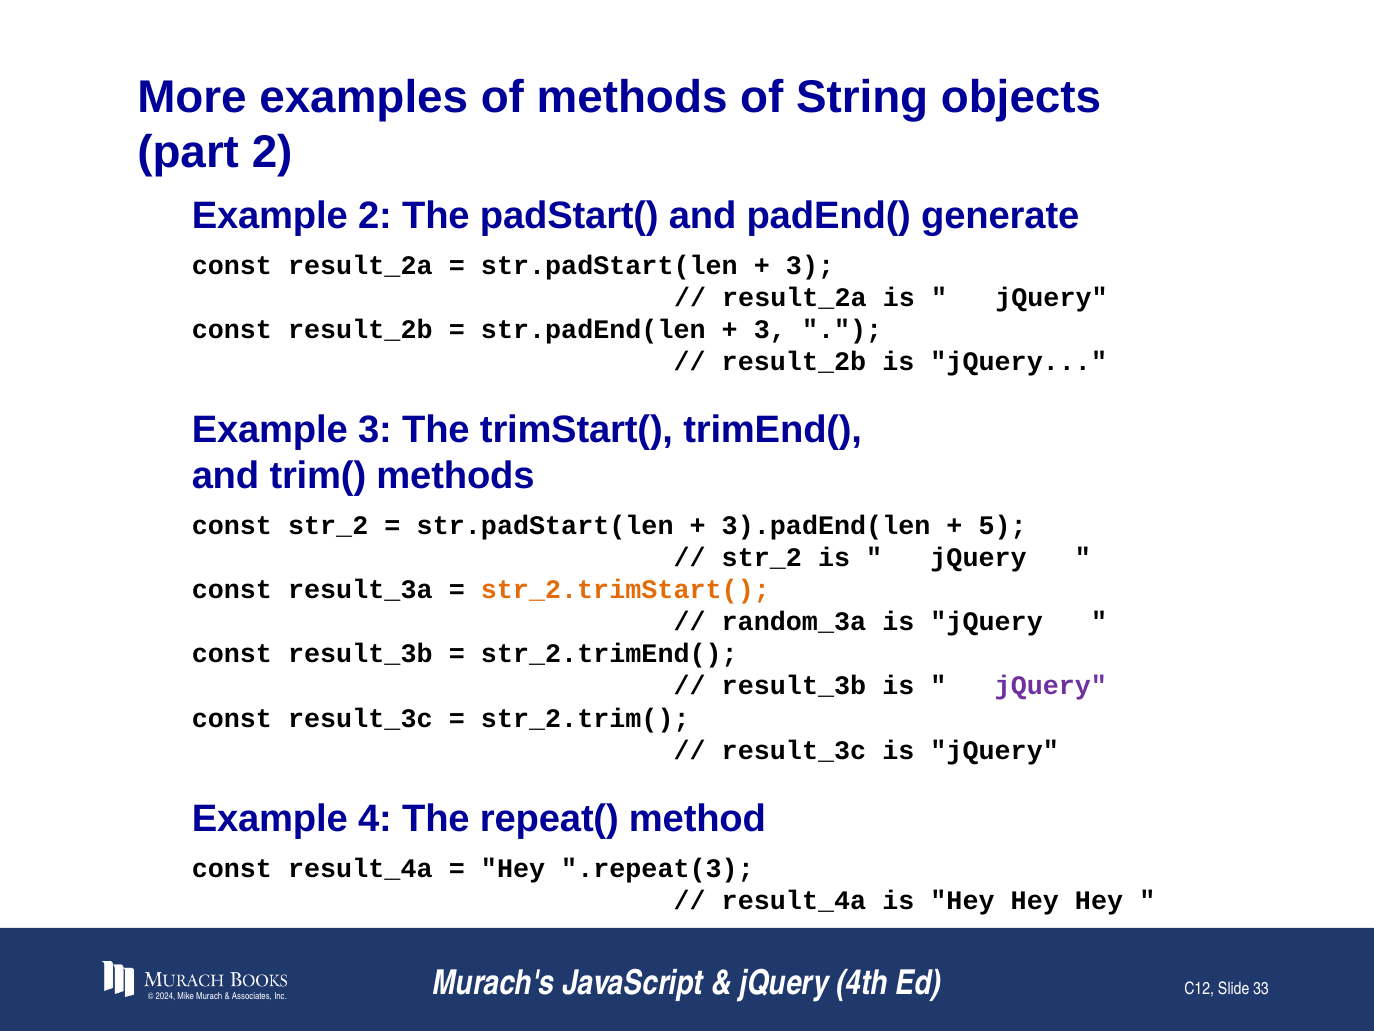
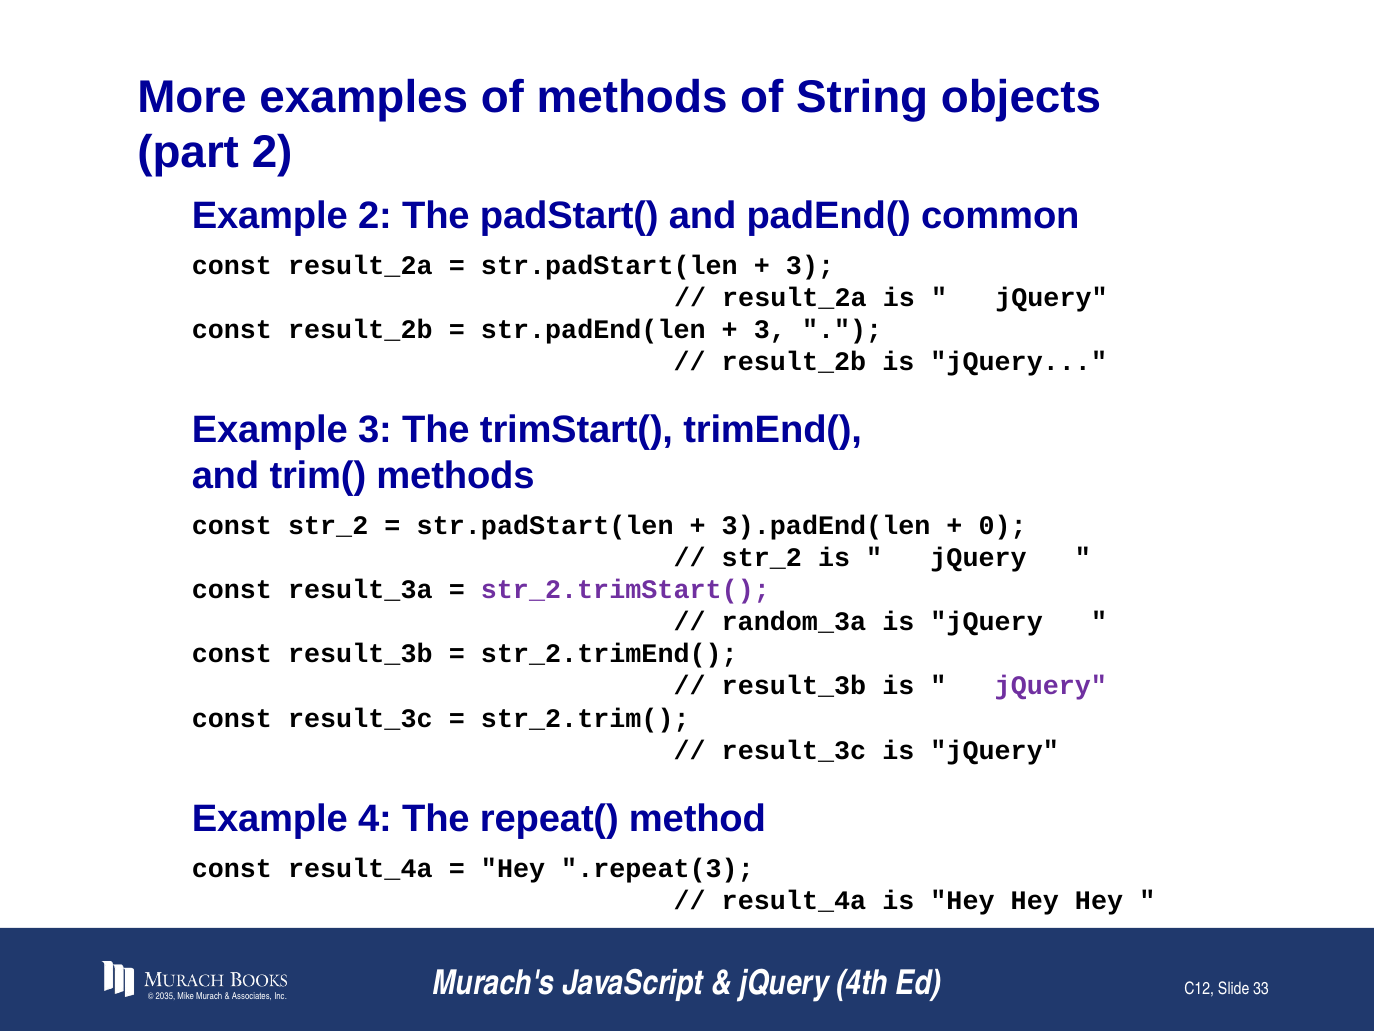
generate: generate -> common (1000, 216)
5: 5 -> 0 (1003, 525)
str_2.trimStart( colour: orange -> purple (625, 590)
2024: 2024 -> 2035 (165, 996)
